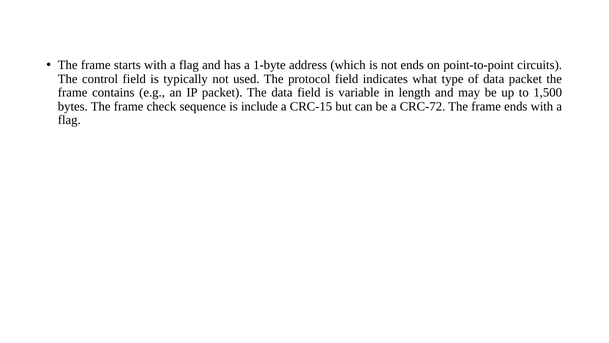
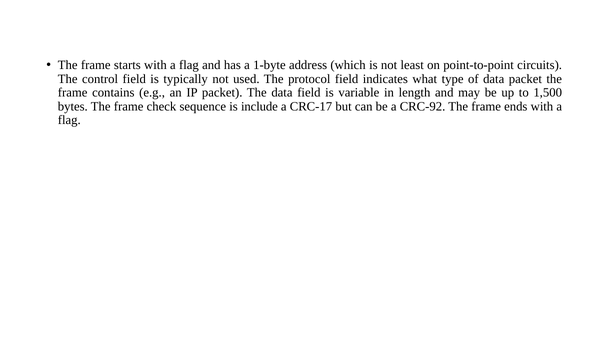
not ends: ends -> least (412, 65)
CRC-15: CRC-15 -> CRC-17 (311, 106)
CRC-72: CRC-72 -> CRC-92 (423, 106)
